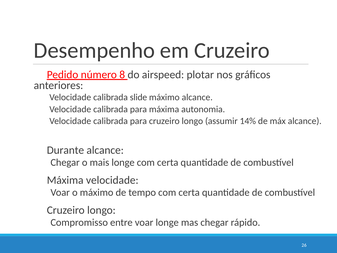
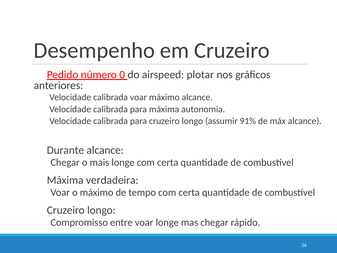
8: 8 -> 0 (122, 75)
calibrada slide: slide -> voar (138, 97)
14%: 14% -> 91% (248, 121)
velocidade: velocidade -> verdadeira (112, 180)
